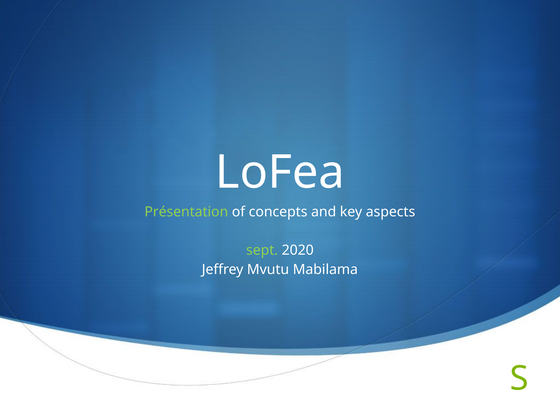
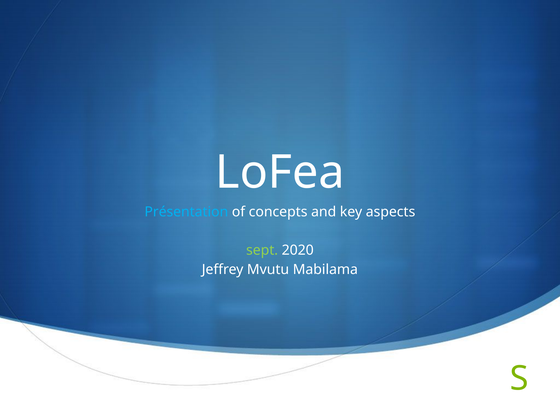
Présentation colour: light green -> light blue (186, 212)
